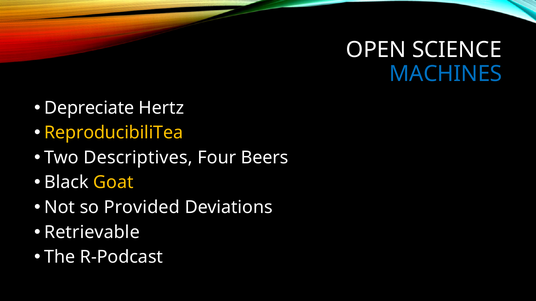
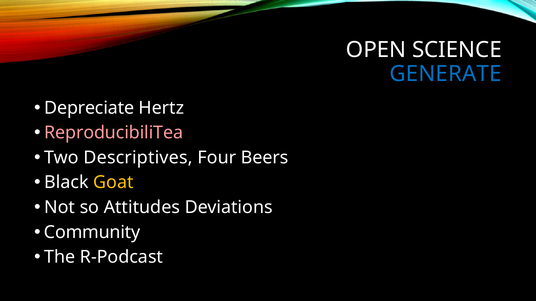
MACHINES: MACHINES -> GENERATE (446, 74)
ReproducibiliTea colour: yellow -> pink (114, 133)
Provided: Provided -> Attitudes (142, 208)
Retrievable: Retrievable -> Community (92, 233)
